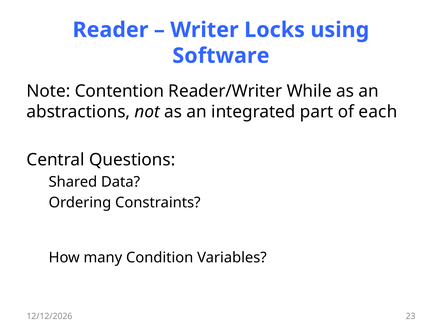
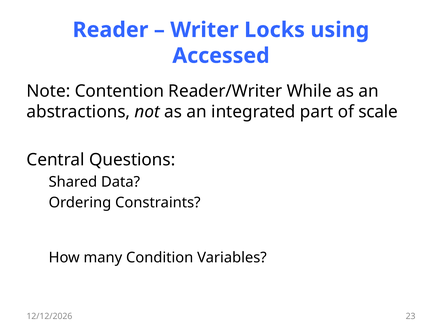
Software: Software -> Accessed (221, 56)
each: each -> scale (378, 112)
